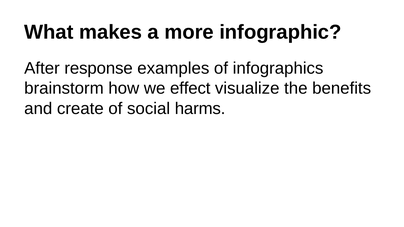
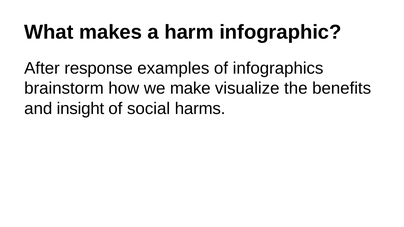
more: more -> harm (189, 32)
effect: effect -> make (190, 89)
create: create -> insight (80, 109)
